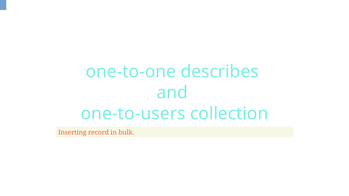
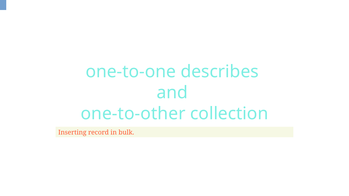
one-to-users: one-to-users -> one-to-other (133, 114)
